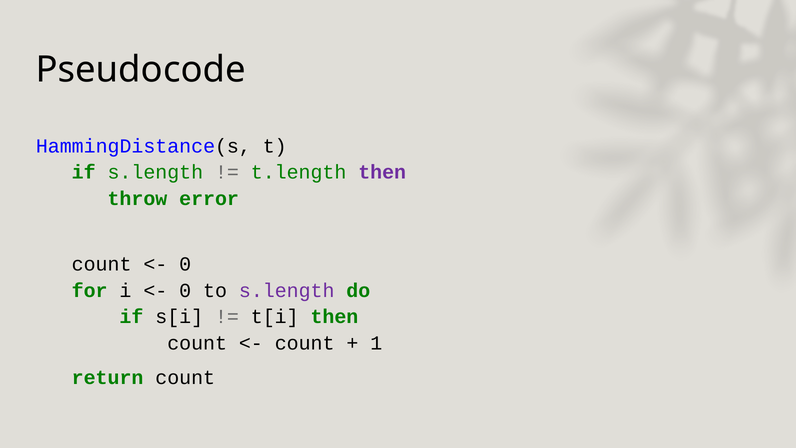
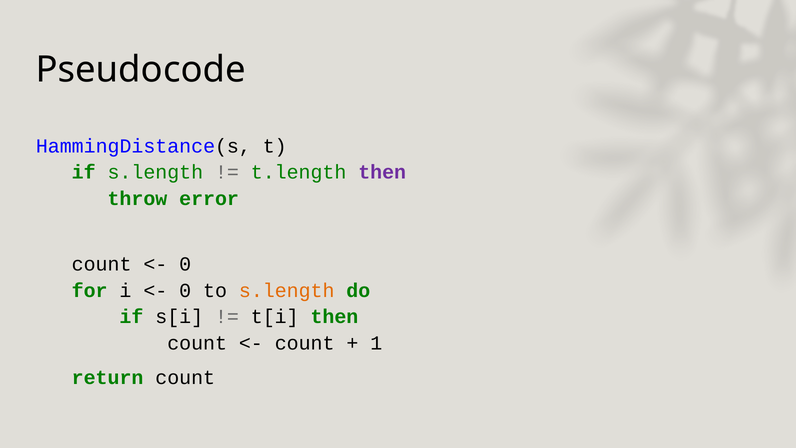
s.length colour: purple -> orange (287, 290)
